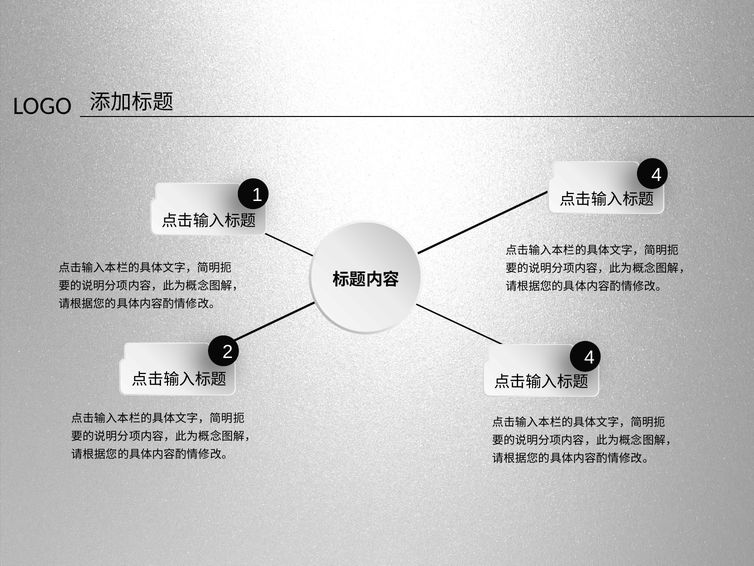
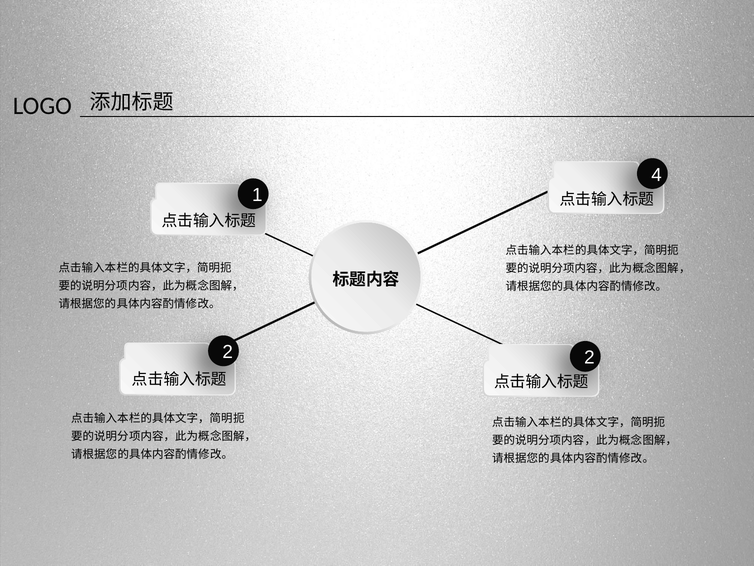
2 4: 4 -> 2 (589, 357)
